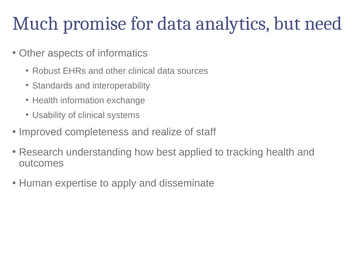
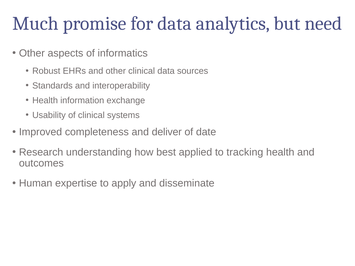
realize: realize -> deliver (167, 132)
staff: staff -> date (206, 132)
